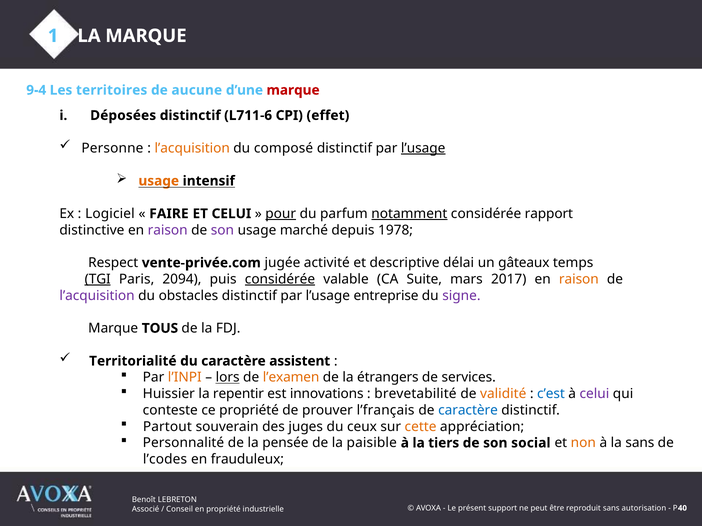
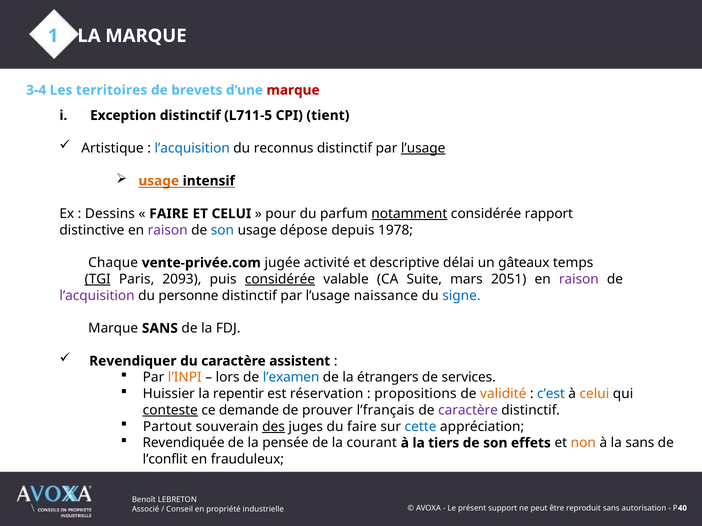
9-4: 9-4 -> 3-4 (36, 90)
aucune: aucune -> brevets (197, 90)
Déposées: Déposées -> Exception (123, 116)
L711-6: L711-6 -> L711-5 (248, 116)
effet: effet -> tient (328, 116)
Personne: Personne -> Artistique (113, 148)
l’acquisition colour: orange -> blue (192, 148)
composé: composé -> reconnus (284, 148)
Logiciel: Logiciel -> Dessins (110, 214)
pour underline: present -> none (281, 214)
son colour: purple -> blue (222, 230)
marché: marché -> dépose (304, 230)
Respect: Respect -> Chaque (113, 263)
2094: 2094 -> 2093 (182, 279)
2017: 2017 -> 2051 (509, 279)
raison colour: orange -> purple (579, 279)
obstacles: obstacles -> personne (188, 296)
entreprise: entreprise -> naissance (386, 296)
signe colour: purple -> blue (461, 296)
Marque TOUS: TOUS -> SANS (160, 329)
Territorialité: Territorialité -> Revendiquer (133, 361)
lors underline: present -> none (228, 378)
l’examen colour: orange -> blue (291, 378)
innovations: innovations -> réservation (327, 394)
brevetabilité: brevetabilité -> propositions (415, 394)
celui colour: purple -> orange (594, 394)
conteste underline: none -> present (170, 411)
ce propriété: propriété -> demande (249, 411)
caractère colour: blue -> purple (468, 411)
des underline: none -> present (274, 427)
du ceux: ceux -> faire (362, 427)
cette colour: orange -> blue (421, 427)
Personnalité: Personnalité -> Revendiquée (184, 443)
paisible: paisible -> courant (372, 443)
social: social -> effets (531, 443)
l’codes: l’codes -> l’conflit (165, 460)
